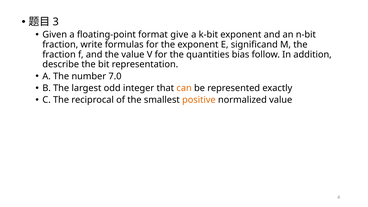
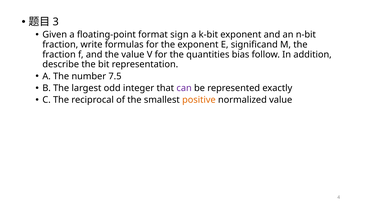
give: give -> sign (179, 35)
7.0: 7.0 -> 7.5 (115, 76)
can colour: orange -> purple (184, 88)
